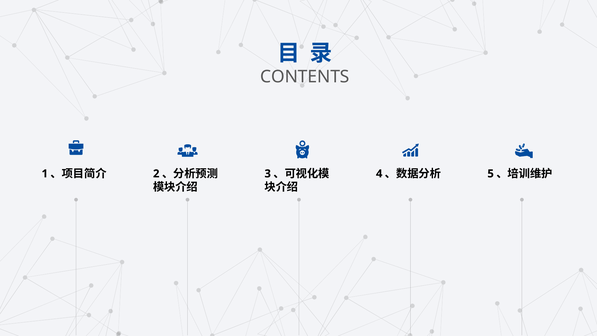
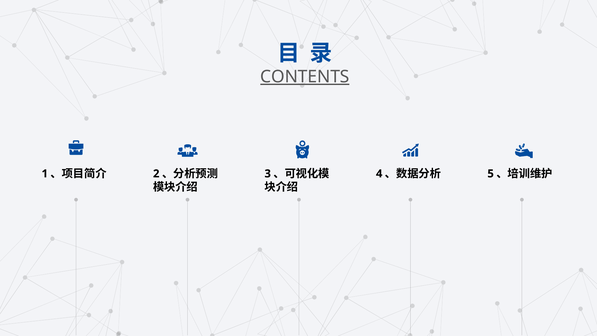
CONTENTS underline: none -> present (305, 77)
